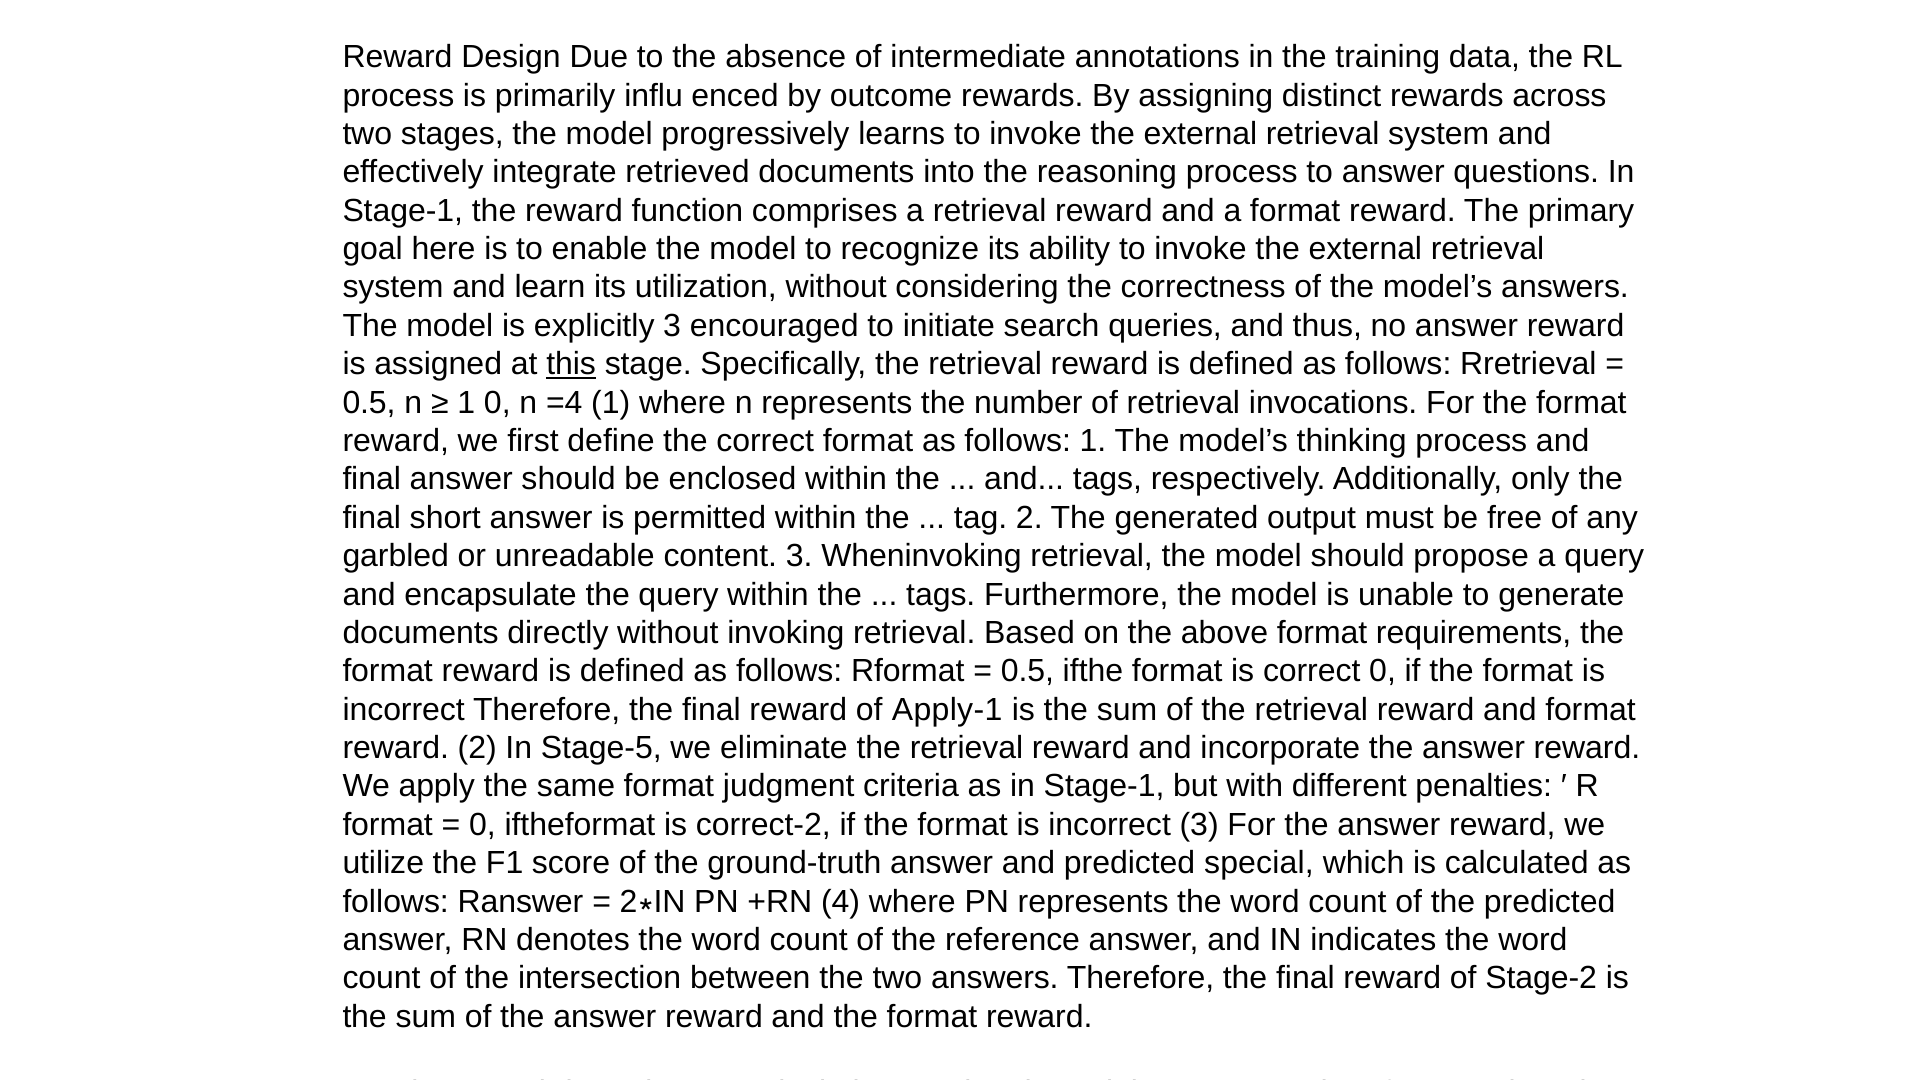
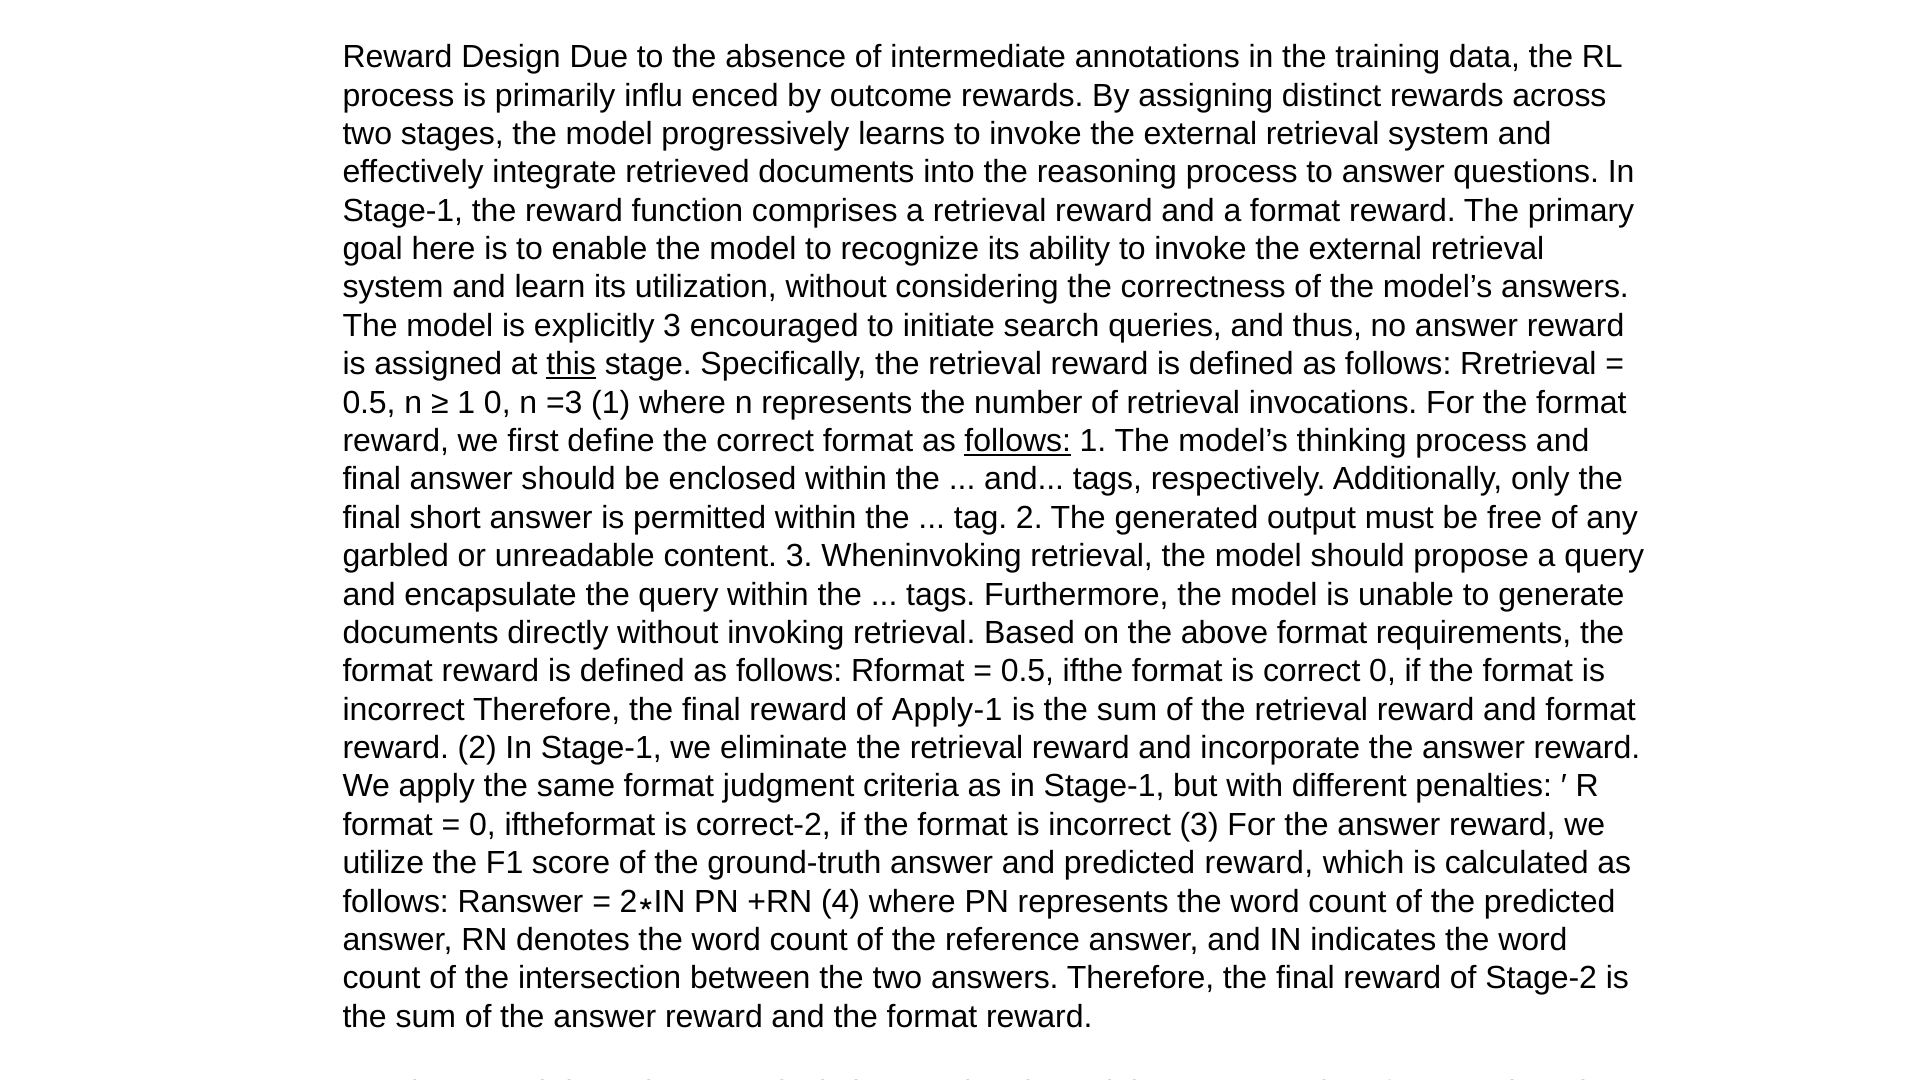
=4: =4 -> =3 (564, 403)
follows underline: none -> present (1018, 441)
2 In Stage-5: Stage-5 -> Stage-1 (601, 748)
predicted special: special -> reward (1259, 864)
